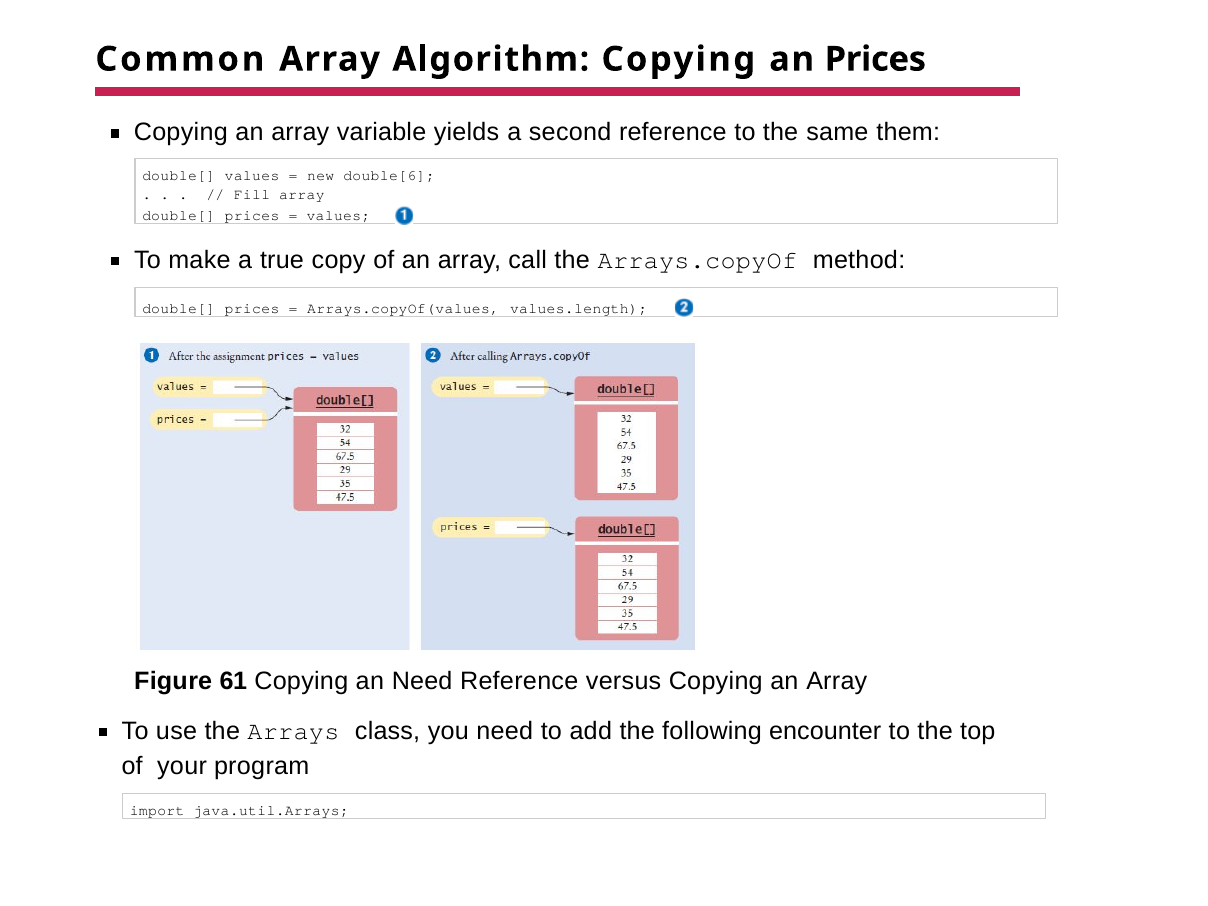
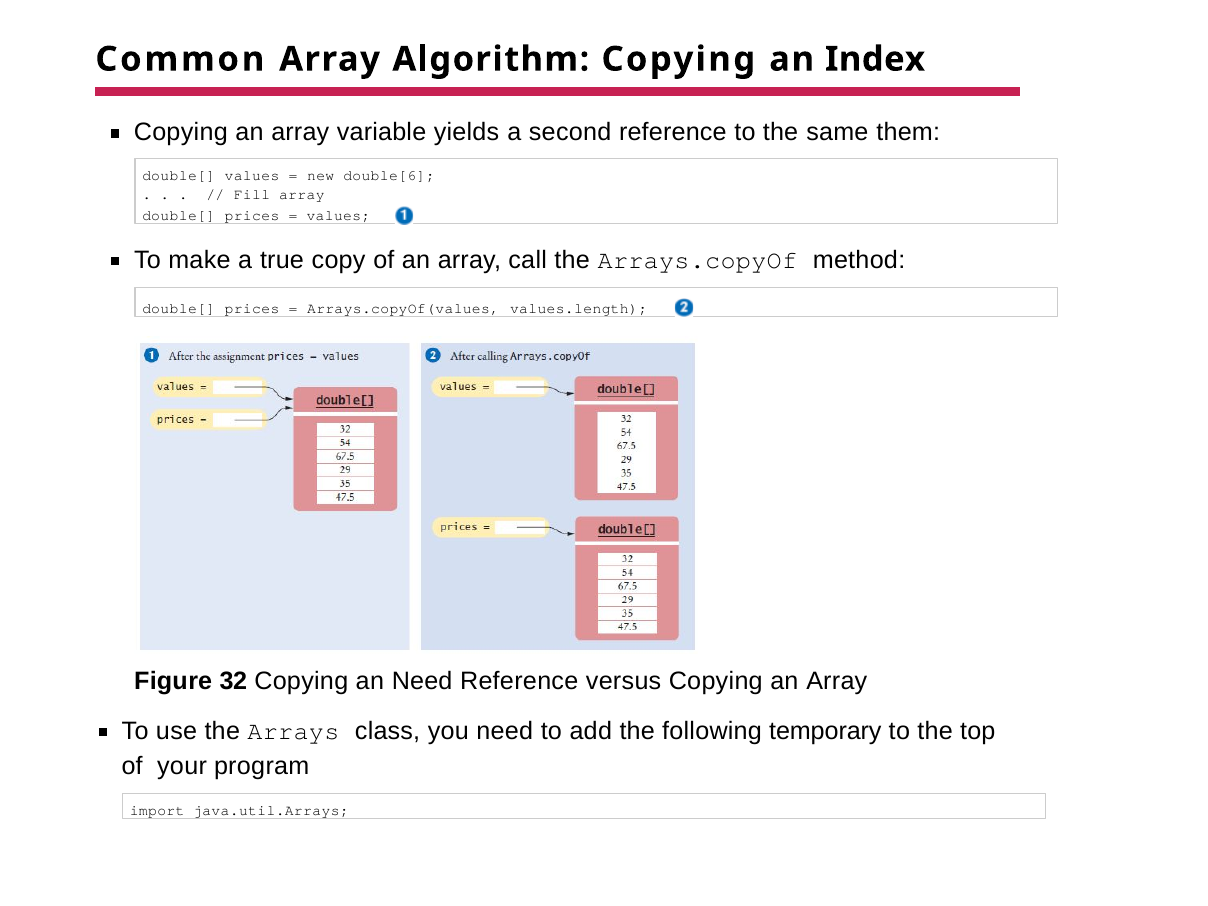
an Prices: Prices -> Index (875, 59)
61: 61 -> 32 (233, 681)
encounter: encounter -> temporary (825, 731)
